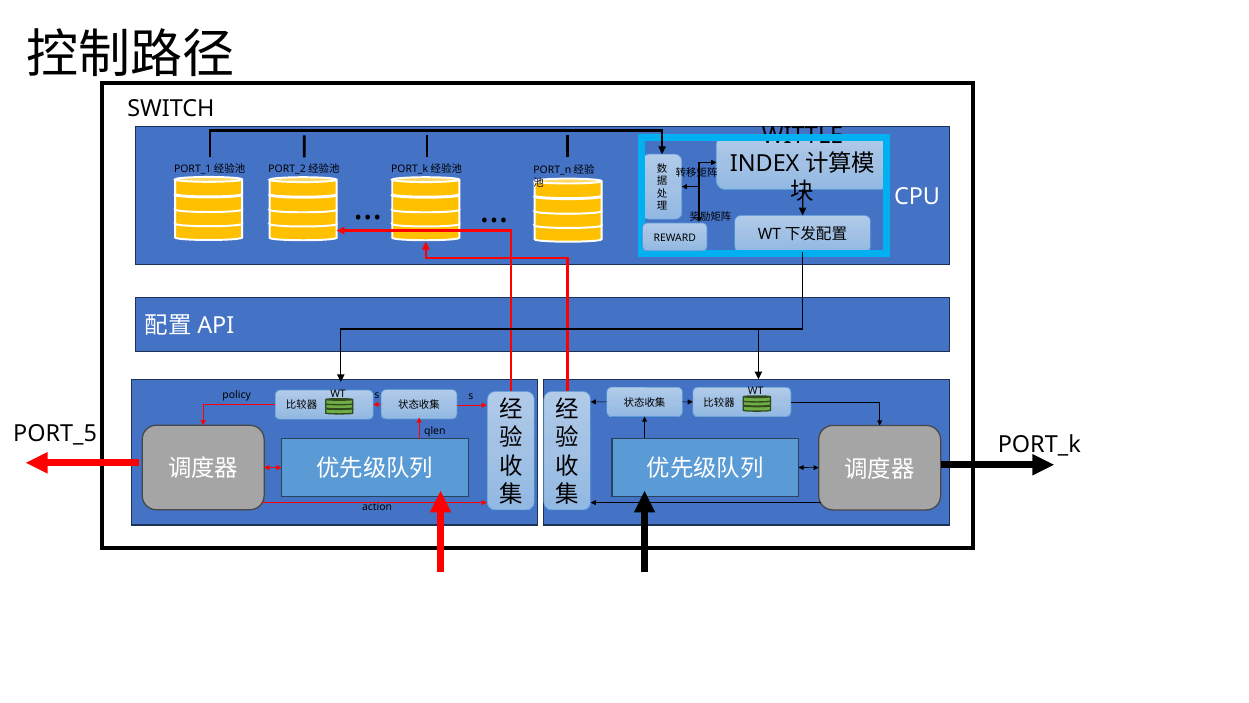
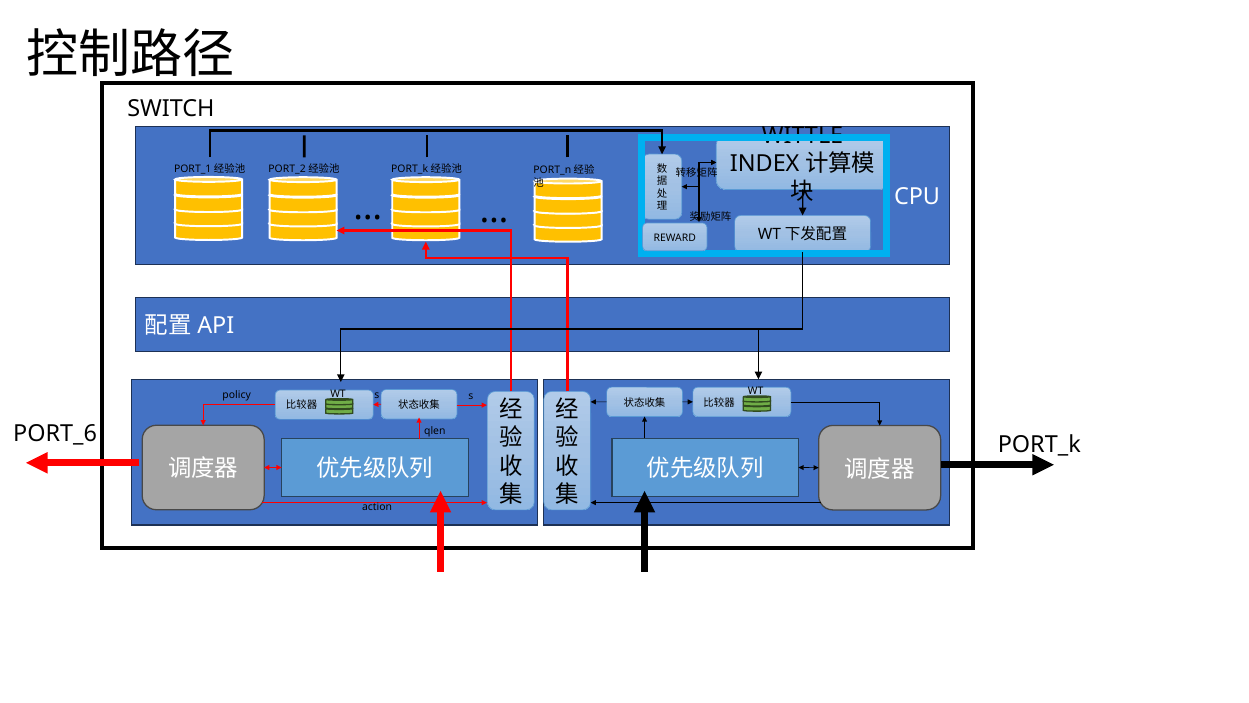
PORT_5: PORT_5 -> PORT_6 (55, 434)
